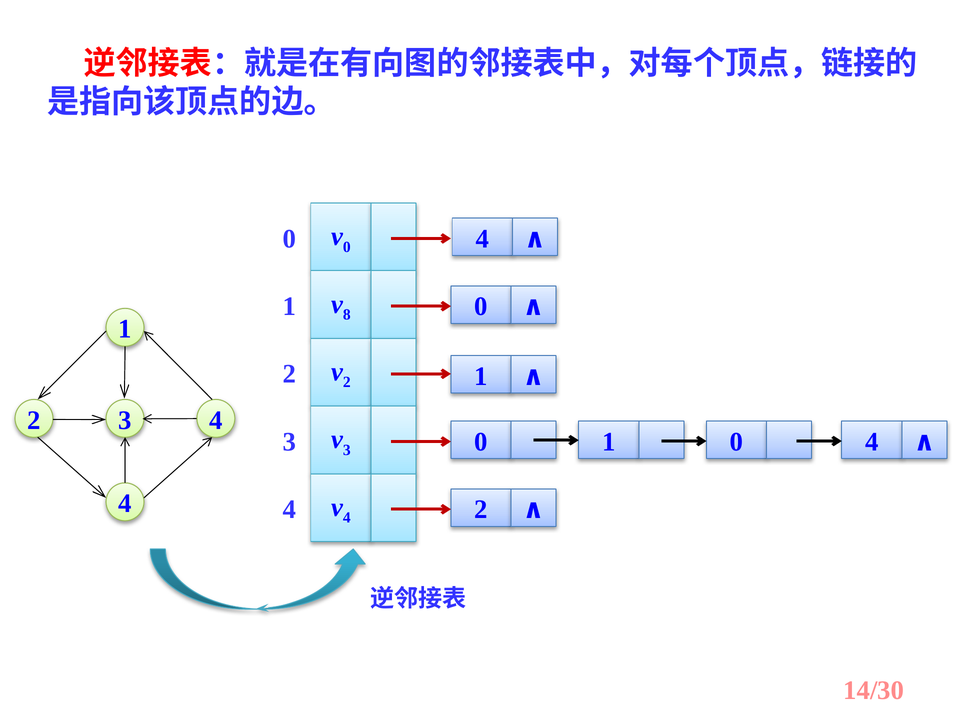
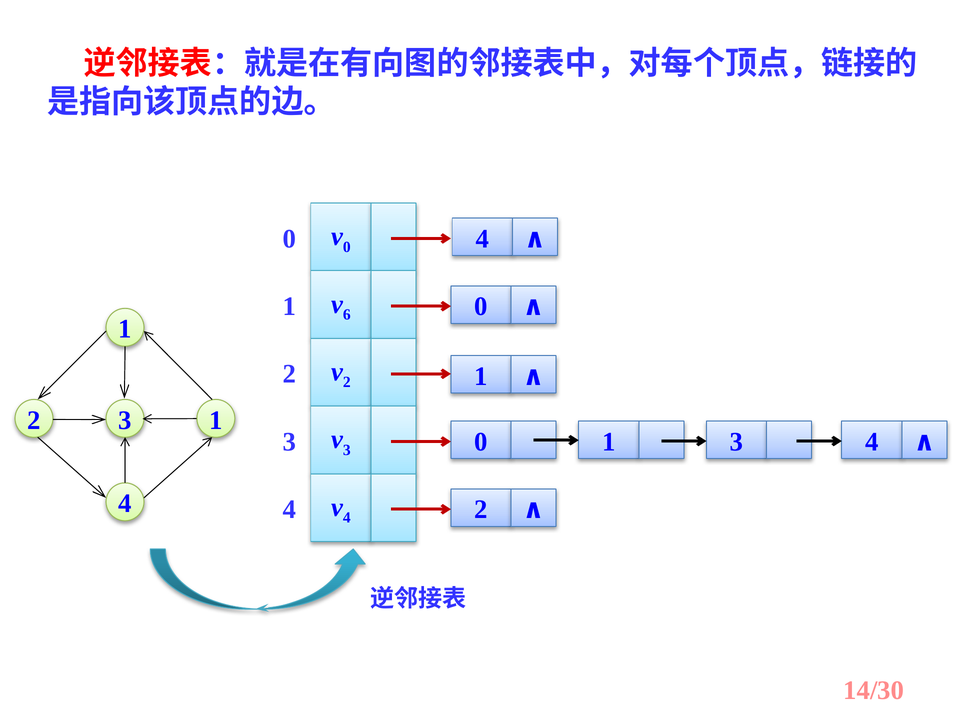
8: 8 -> 6 (347, 314)
2 4: 4 -> 1 (216, 420)
0 1 0: 0 -> 3 (737, 441)
